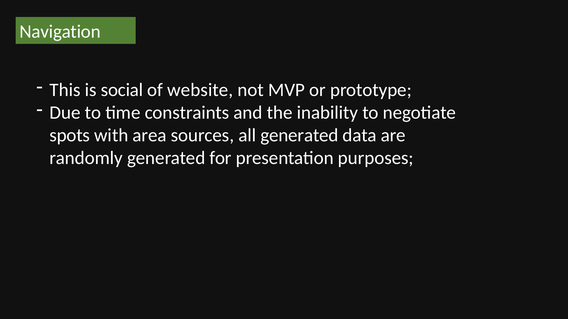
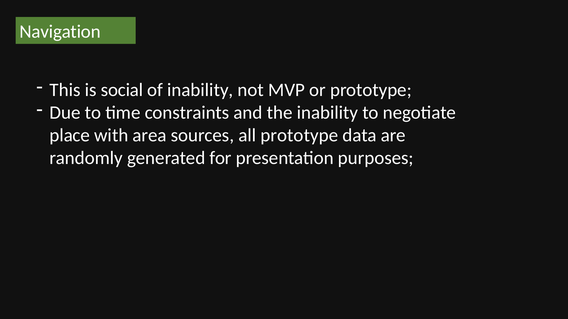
of website: website -> inability (200, 90)
spots: spots -> place (70, 135)
all generated: generated -> prototype (299, 135)
